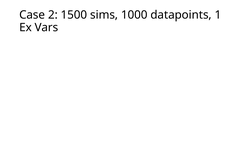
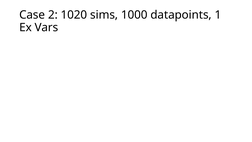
1500: 1500 -> 1020 (74, 15)
